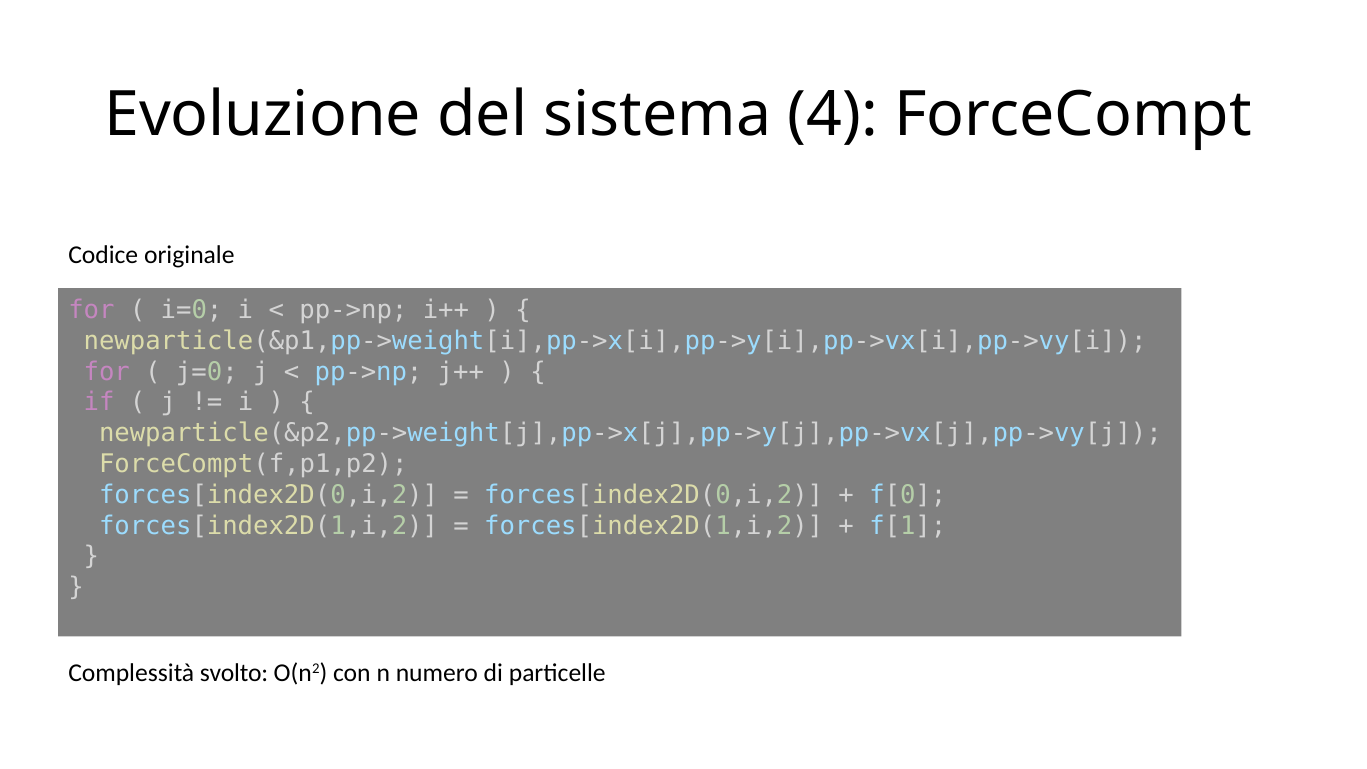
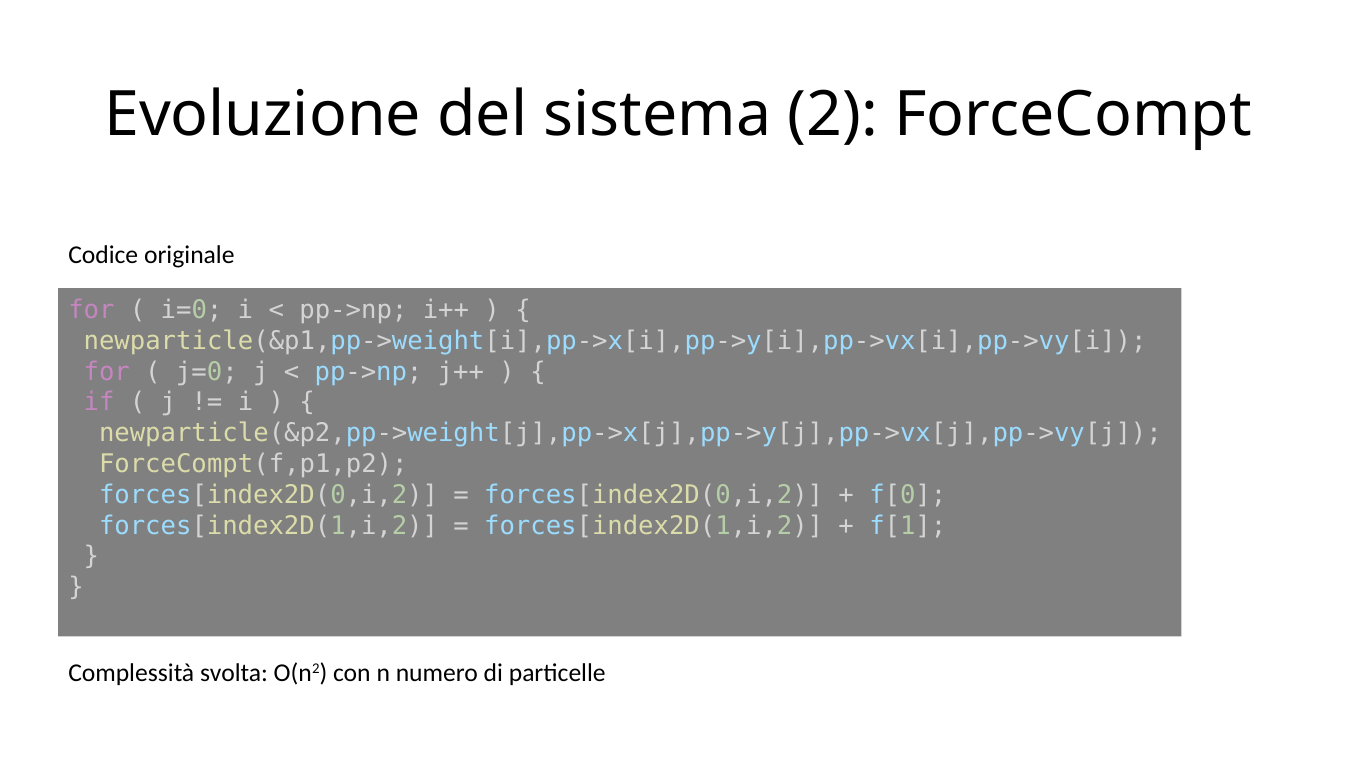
4: 4 -> 2 (833, 115)
svolto: svolto -> svolta (234, 673)
